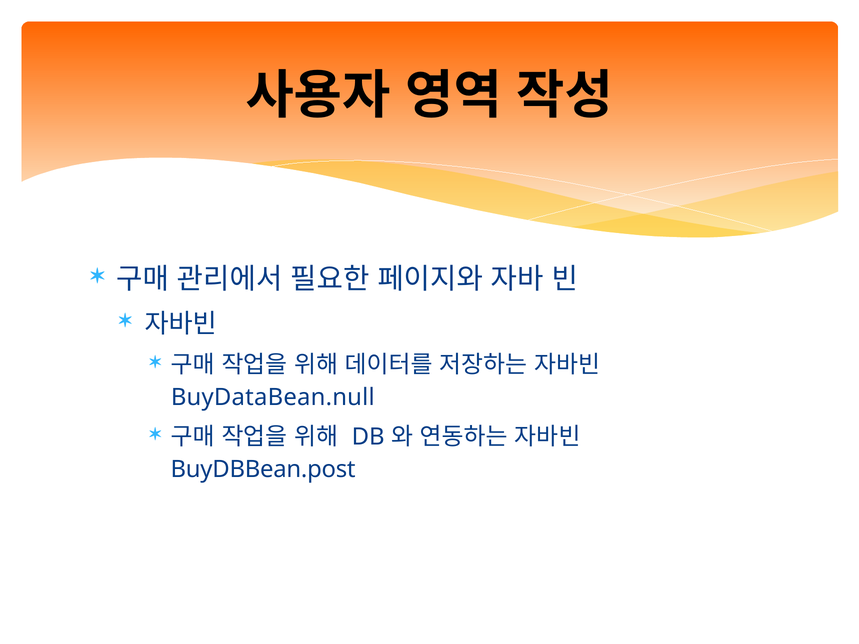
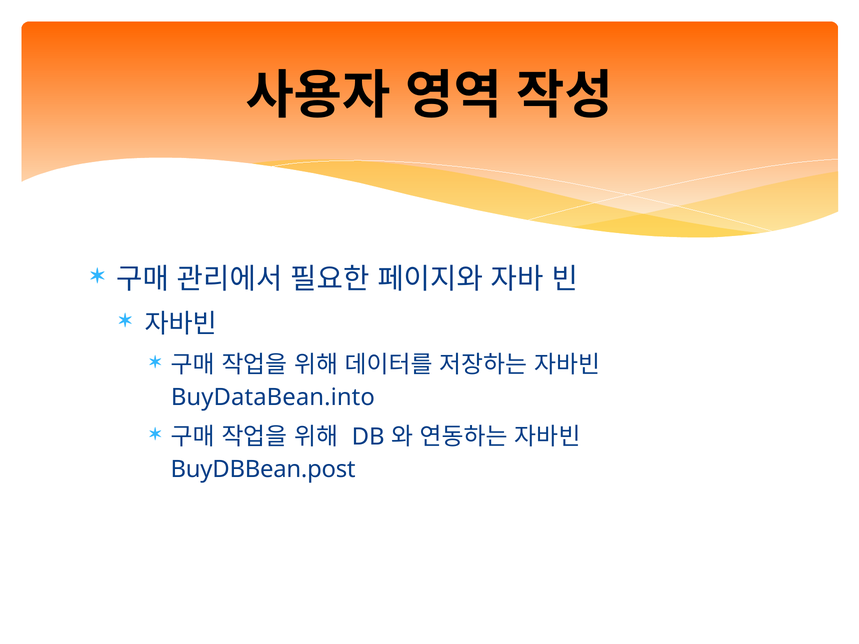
BuyDataBean.null: BuyDataBean.null -> BuyDataBean.into (273, 398)
